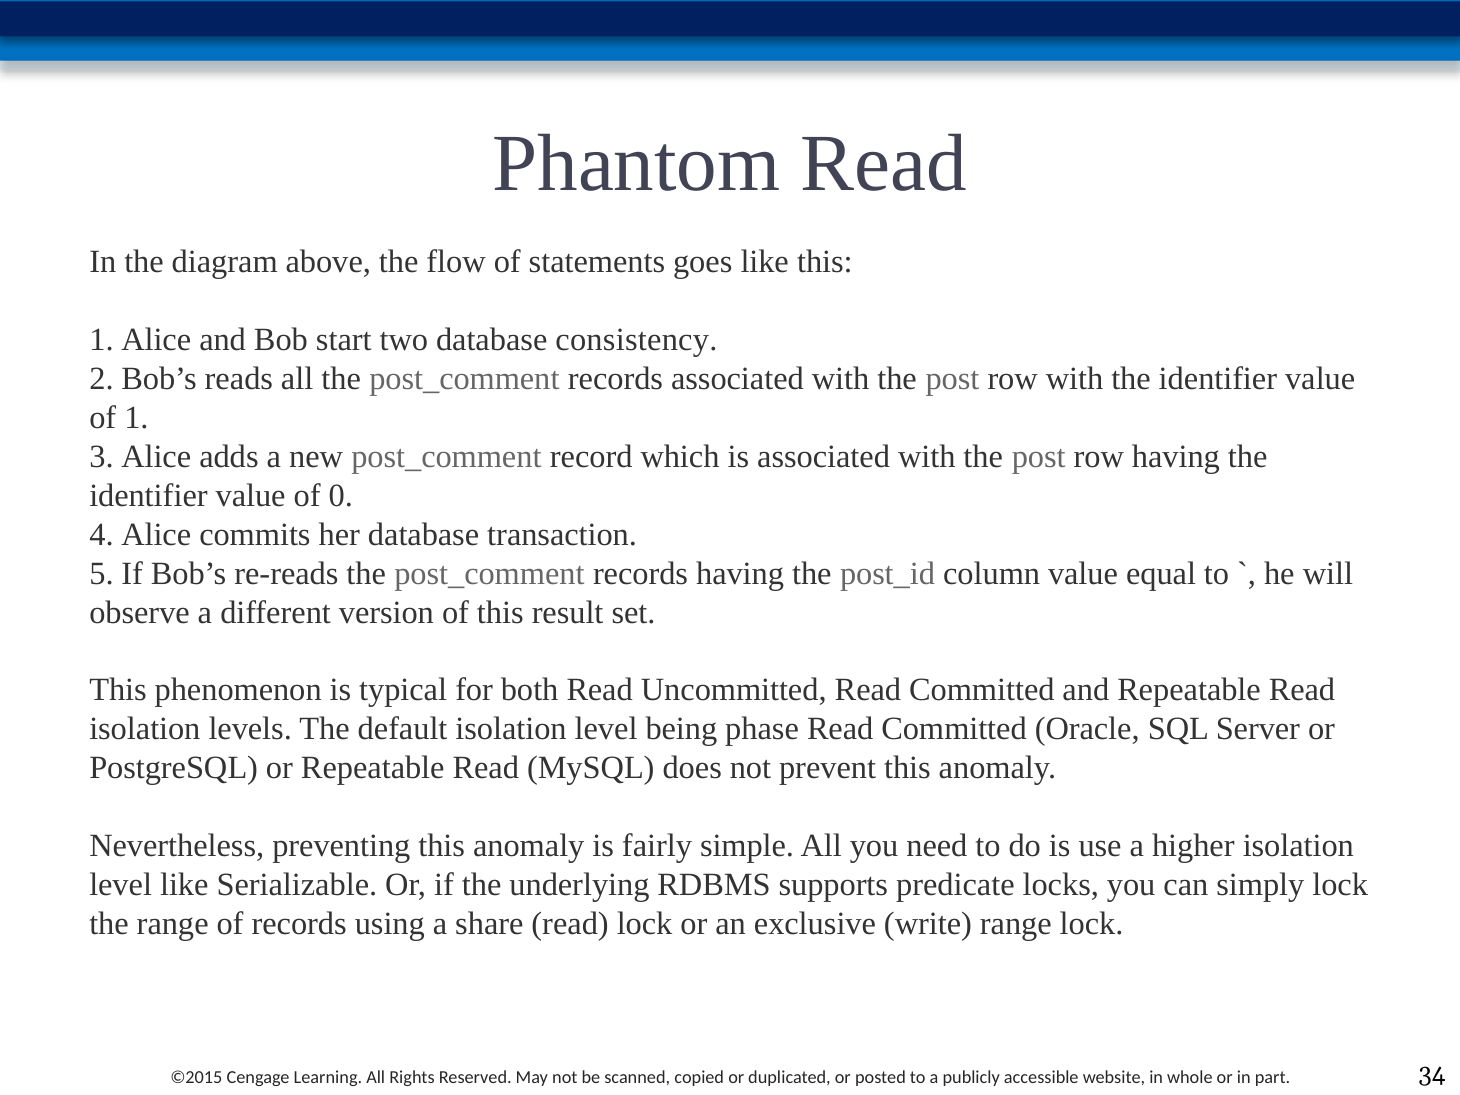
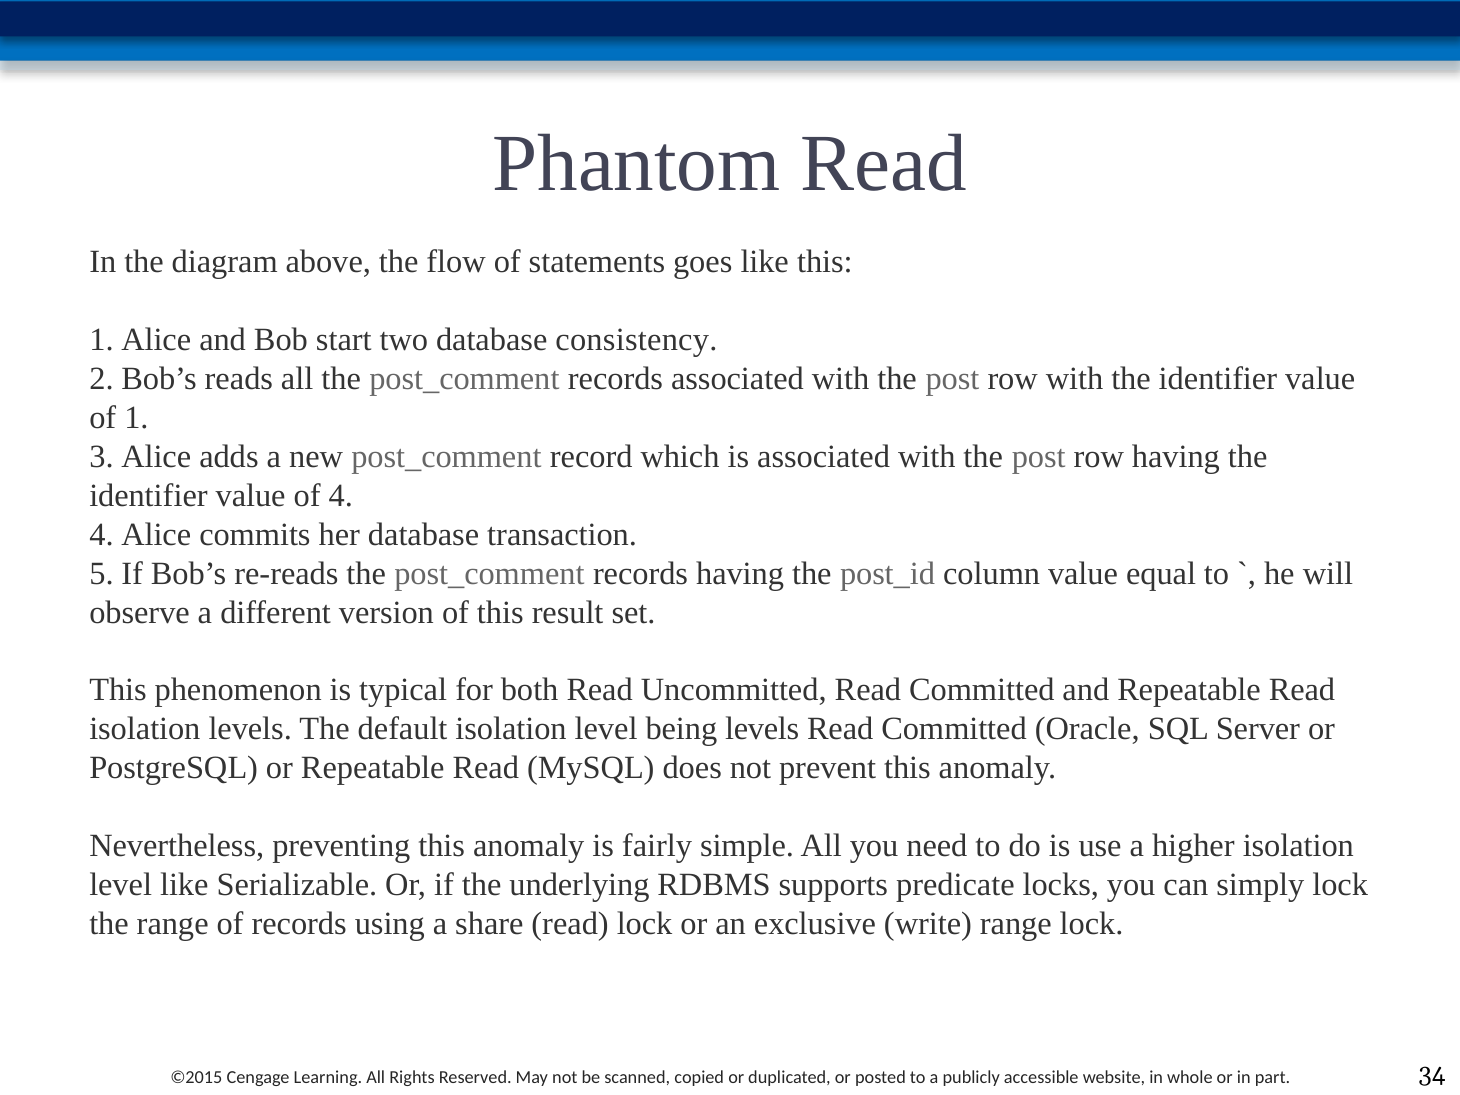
of 0: 0 -> 4 (341, 496)
being phase: phase -> levels (762, 729)
